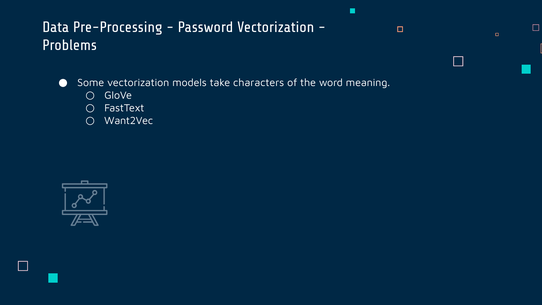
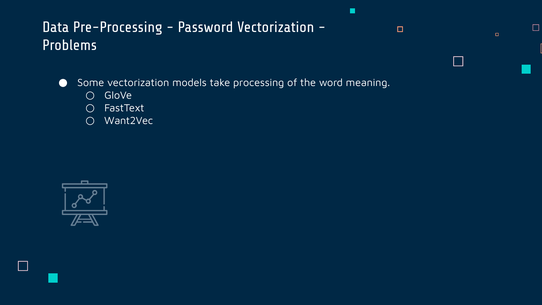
characters: characters -> processing (259, 83)
